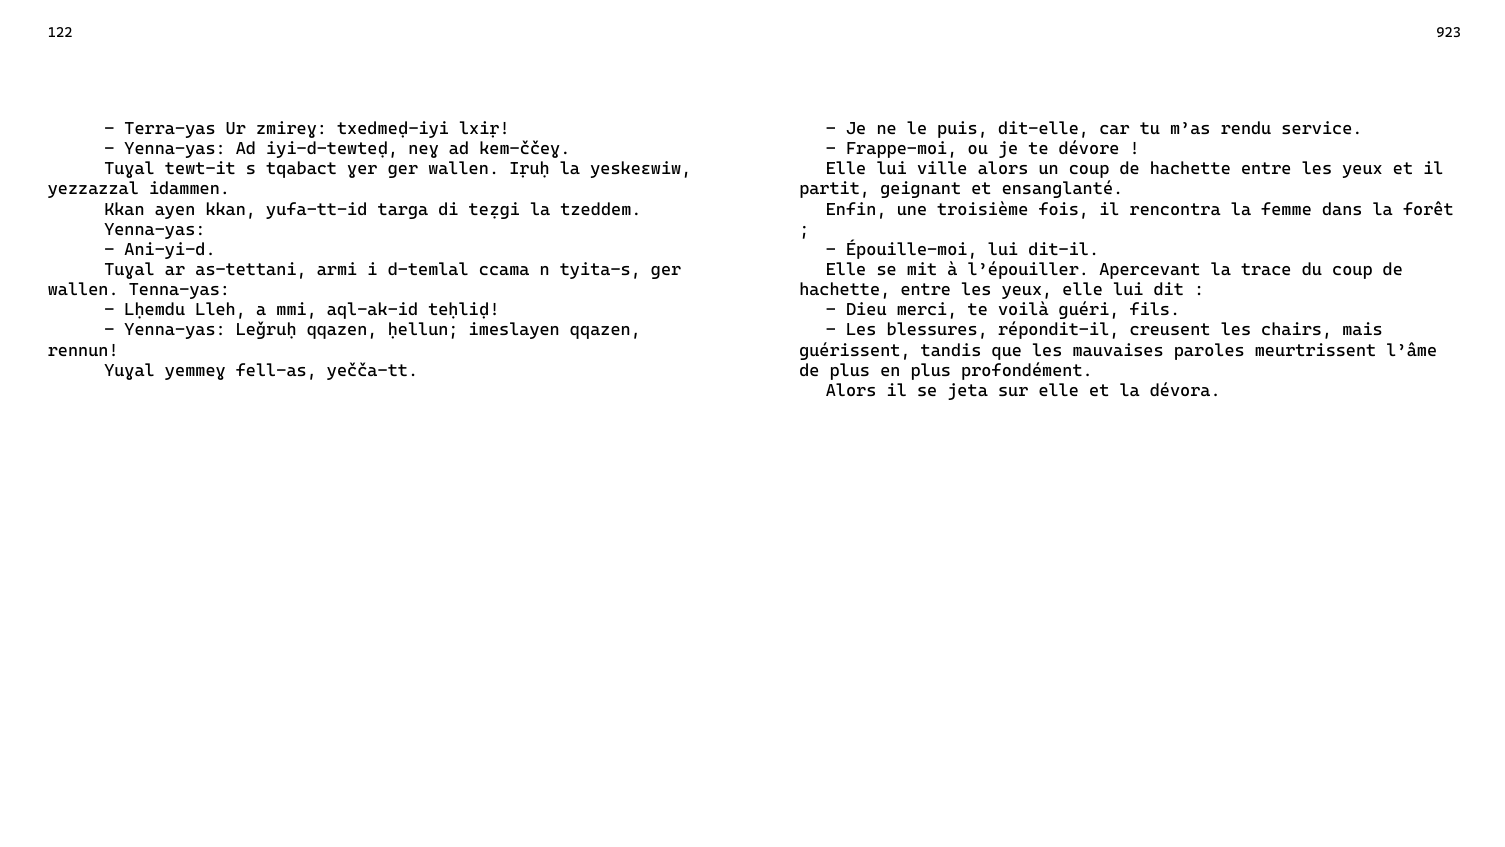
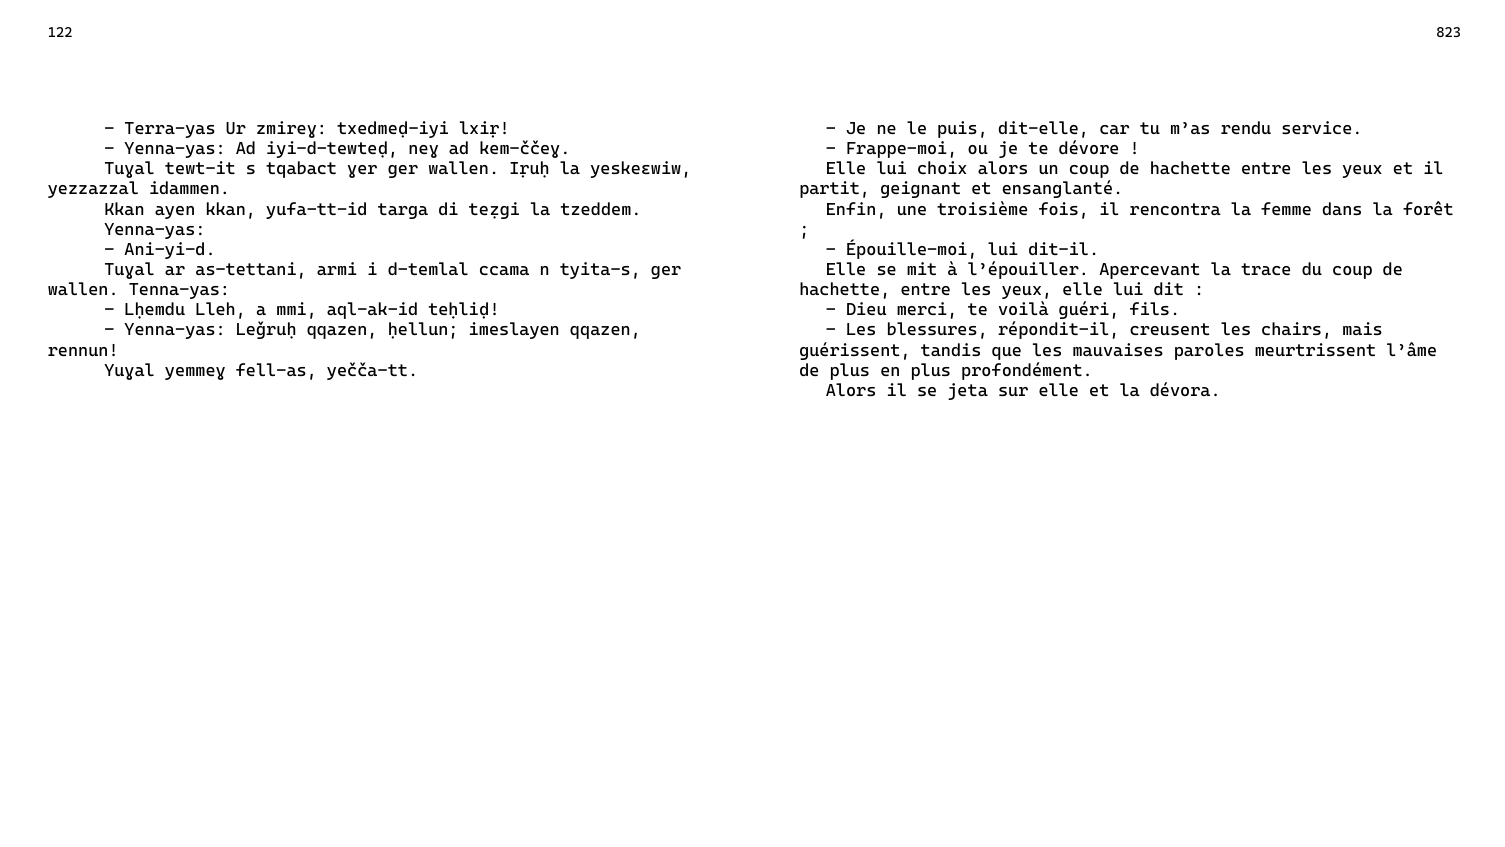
923: 923 -> 823 (1449, 32)
ville: ville -> choix (942, 169)
